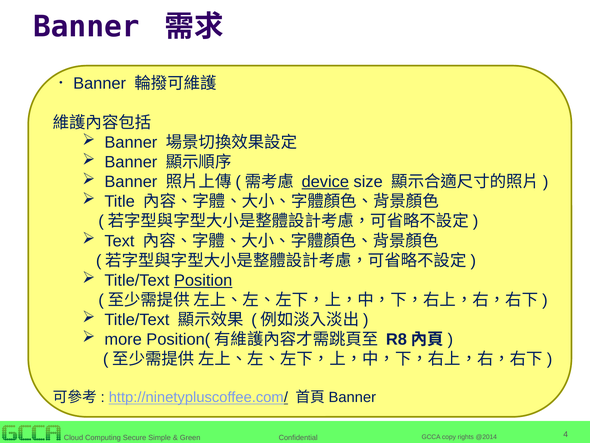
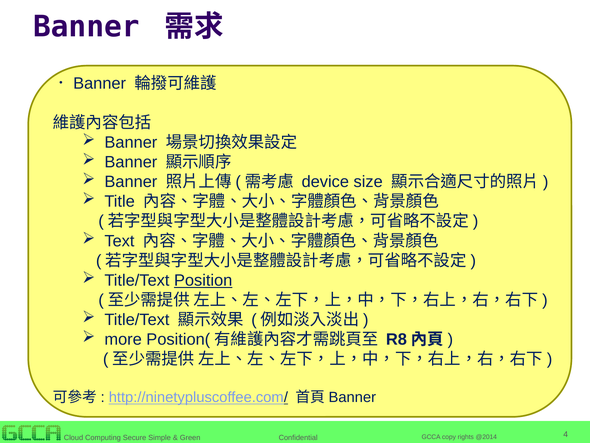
device underline: present -> none (325, 182)
